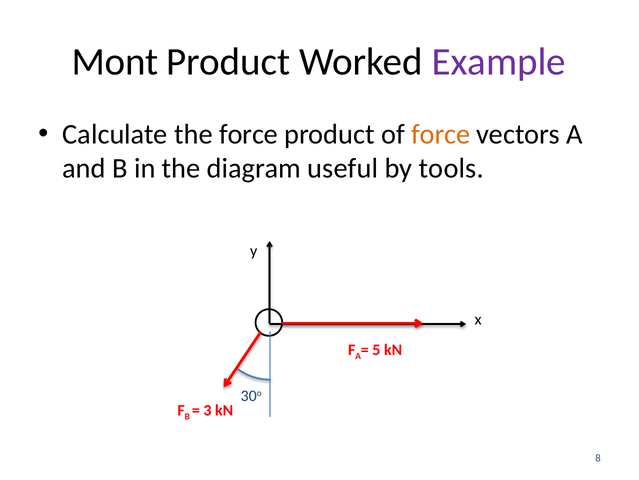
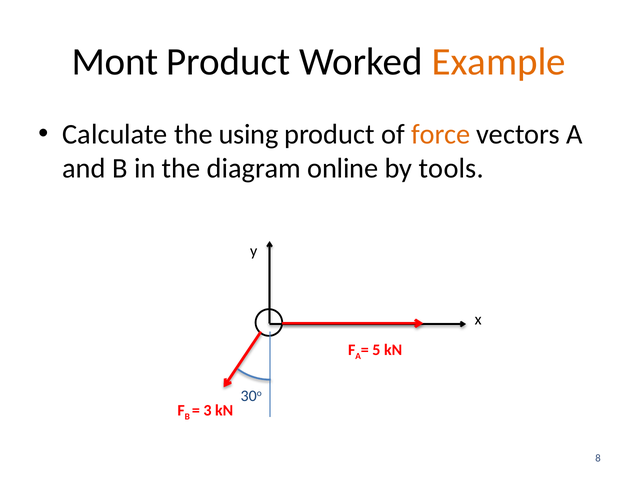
Example colour: purple -> orange (499, 62)
the force: force -> using (249, 134)
useful: useful -> online (343, 168)
